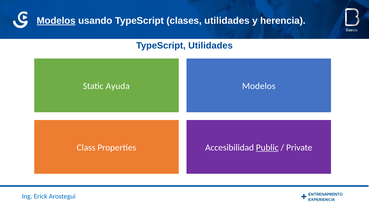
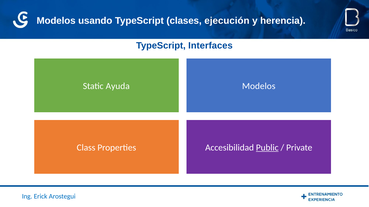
Modelos underline: present -> none (56, 21)
clases utilidades: utilidades -> ejecución (227, 21)
TypeScript Utilidades: Utilidades -> Interfaces (210, 46)
